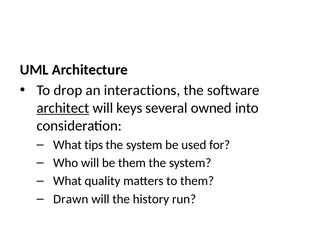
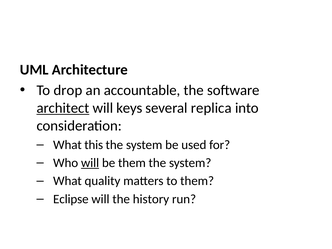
interactions: interactions -> accountable (142, 90)
owned: owned -> replica (211, 108)
tips: tips -> this (94, 145)
will underline: none -> present (90, 163)
Drawn: Drawn -> Eclipse (71, 199)
